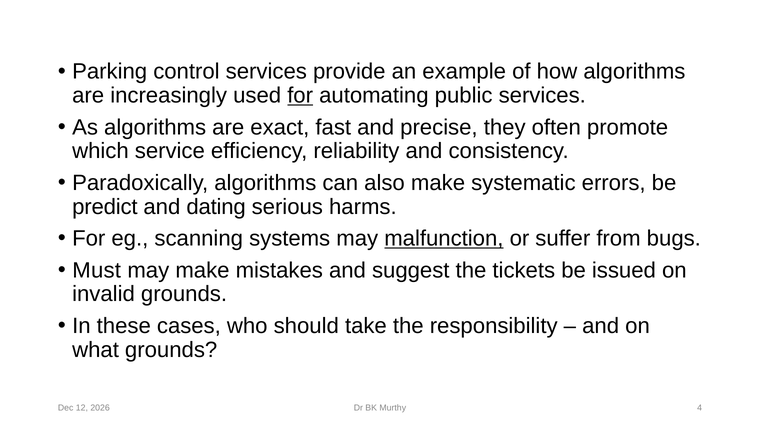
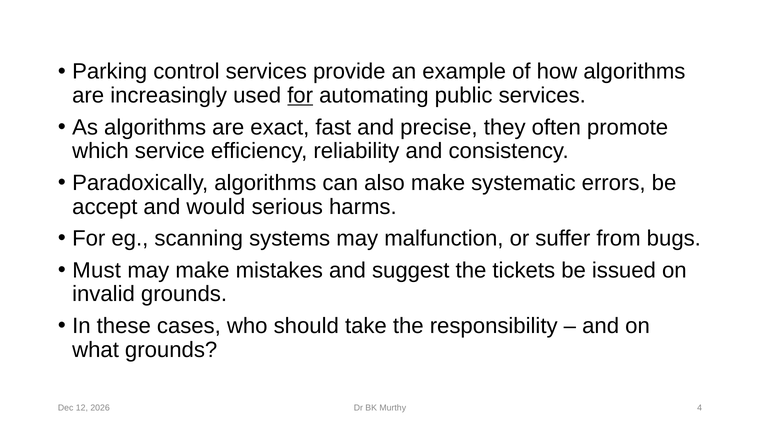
predict: predict -> accept (105, 207)
dating: dating -> would (216, 207)
malfunction underline: present -> none (444, 239)
